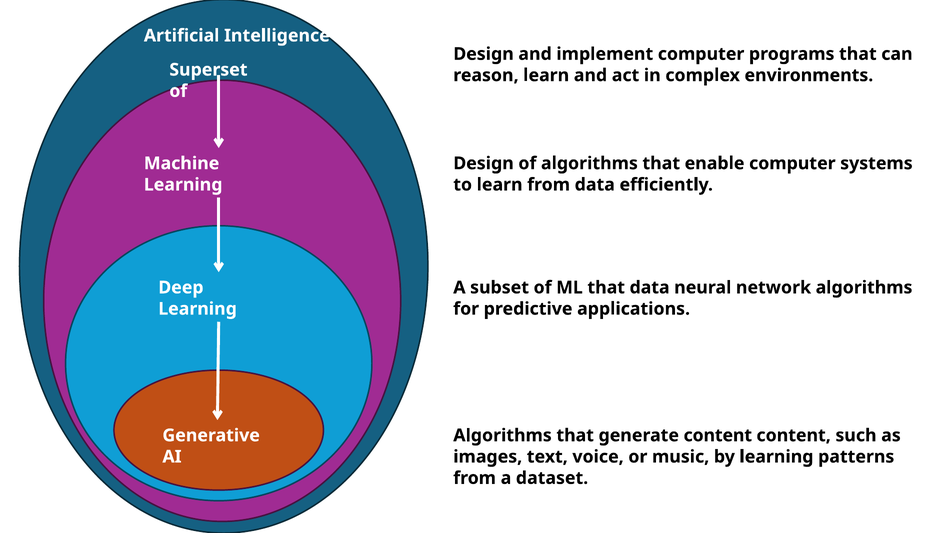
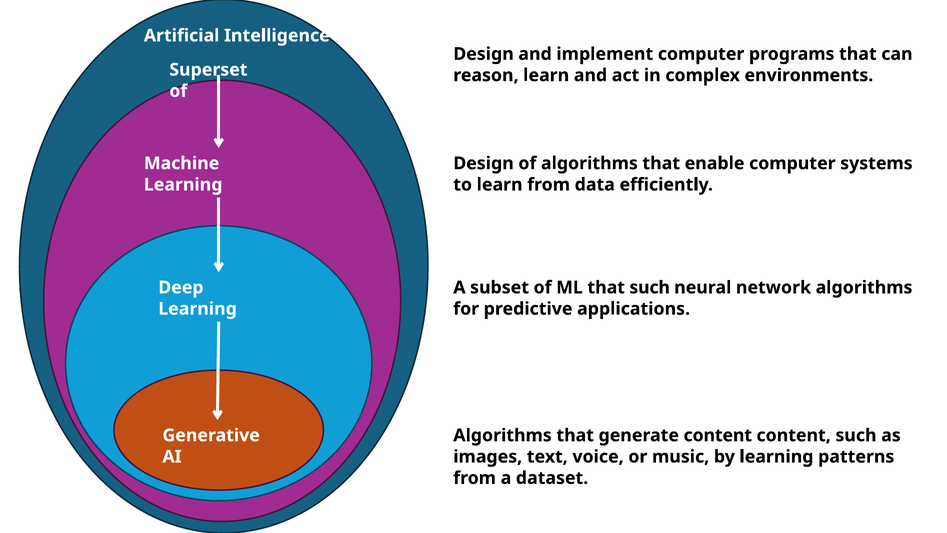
that data: data -> such (650, 287)
